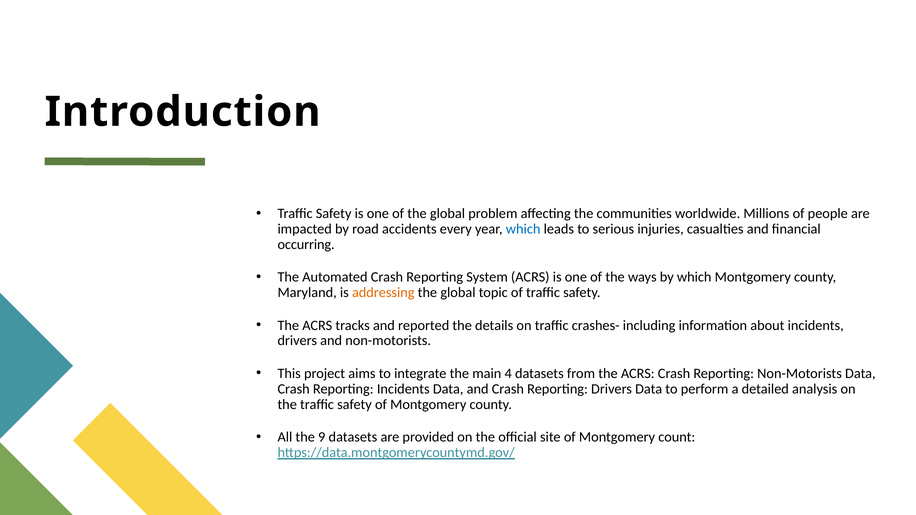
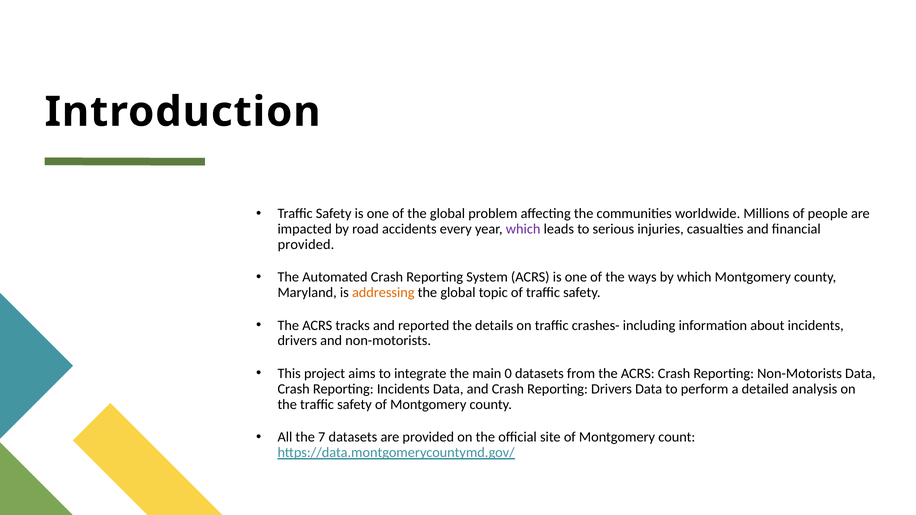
which colour: blue -> purple (523, 229)
occurring: occurring -> provided (306, 245)
4: 4 -> 0 (508, 374)
9: 9 -> 7 (322, 437)
